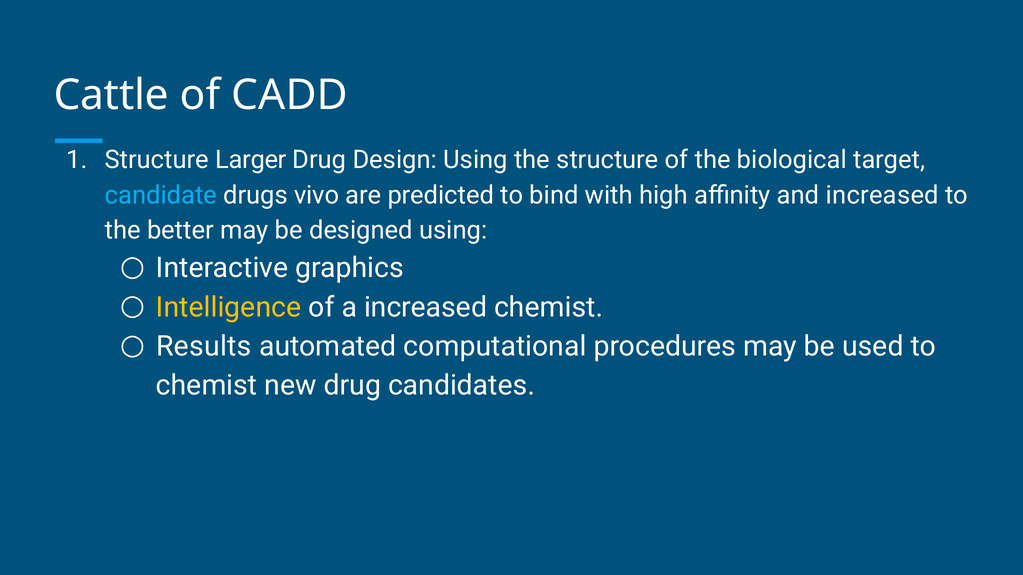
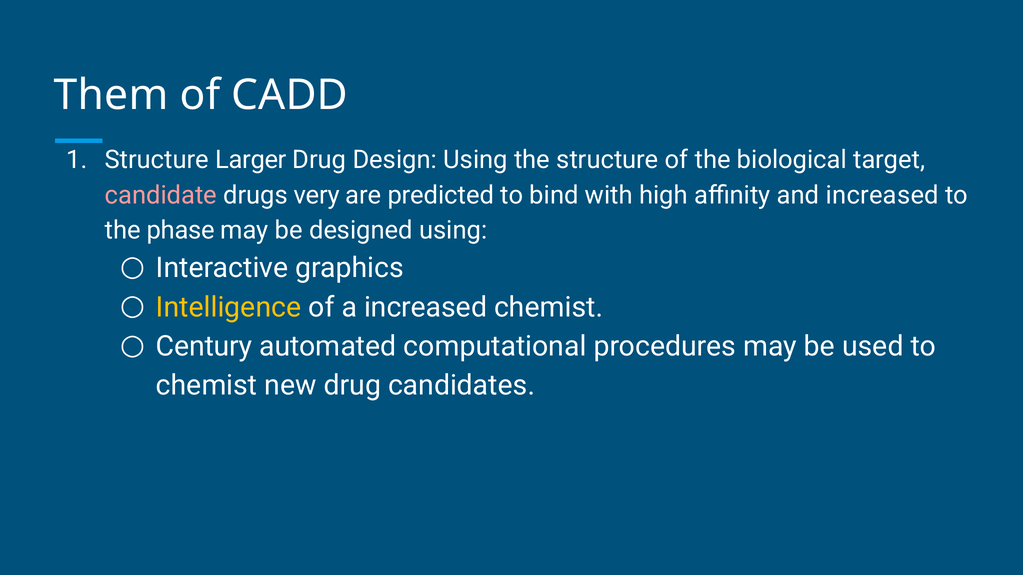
Cattle: Cattle -> Them (111, 95)
candidate colour: light blue -> pink (161, 195)
vivo: vivo -> very (317, 195)
better: better -> phase (181, 231)
Results: Results -> Century (204, 347)
